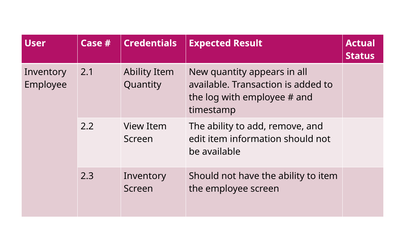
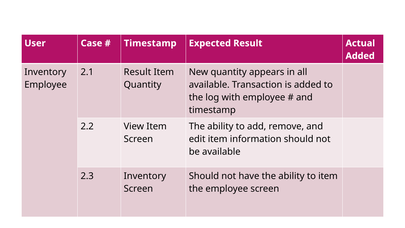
Credentials: Credentials -> Timestamp (150, 43)
Status: Status -> Added (360, 56)
2.1 Ability: Ability -> Result (137, 72)
